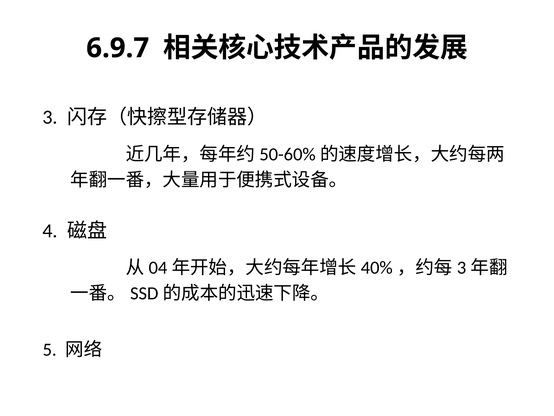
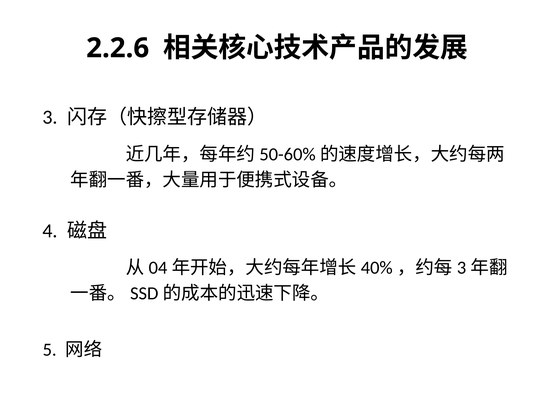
6.9.7: 6.9.7 -> 2.2.6 (118, 48)
